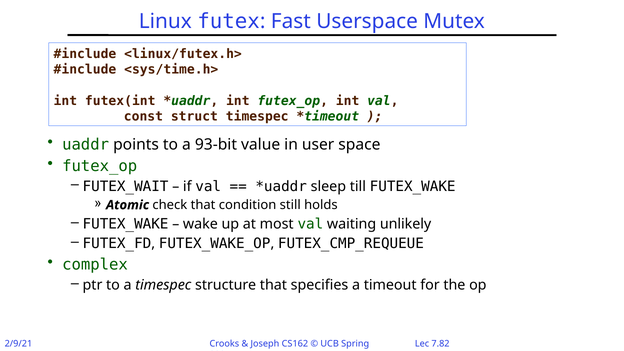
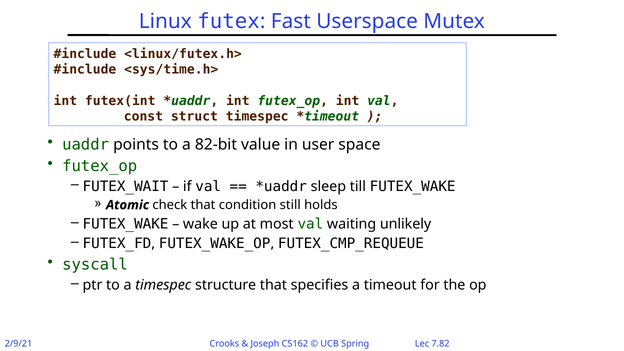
93-bit: 93-bit -> 82-bit (216, 144)
complex: complex -> syscall (95, 265)
